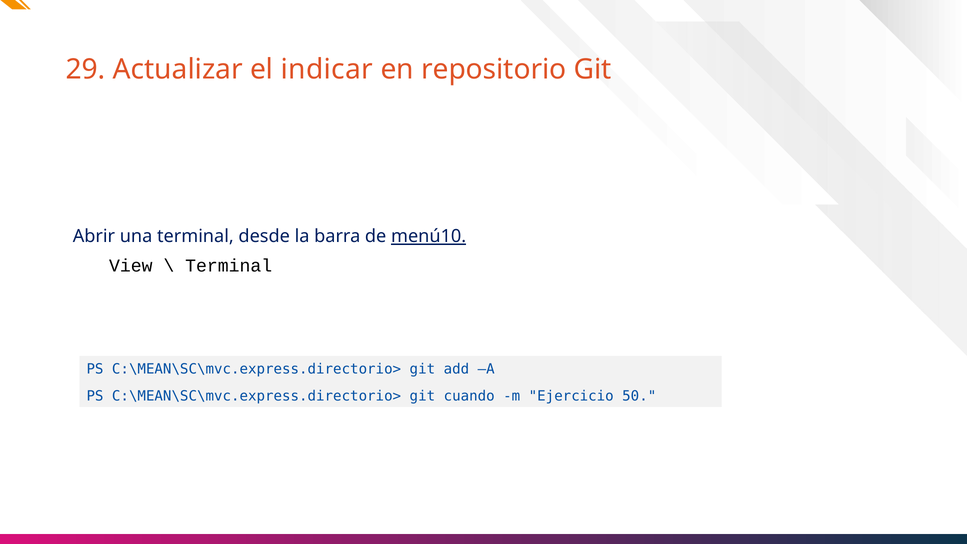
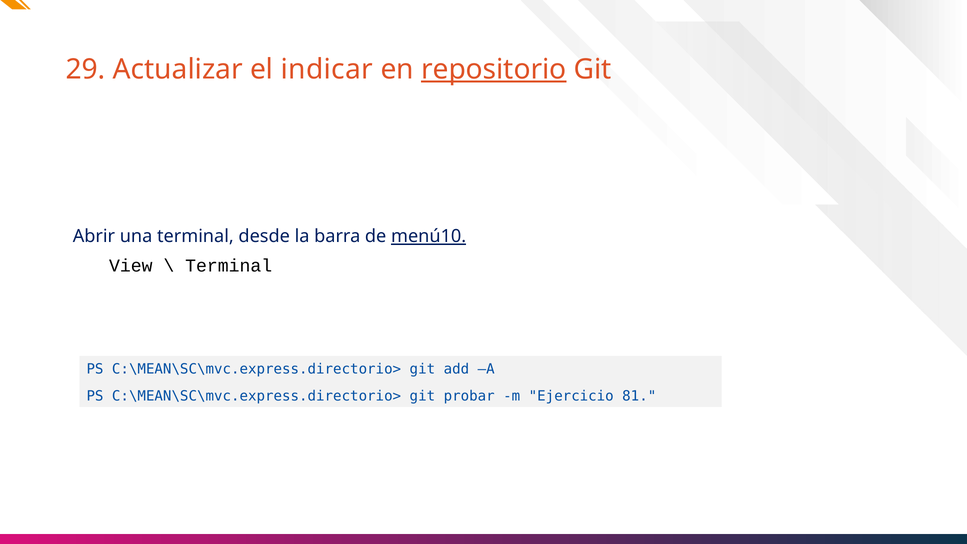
repositorio underline: none -> present (494, 69)
cuando: cuando -> probar (469, 396)
50: 50 -> 81 (639, 396)
